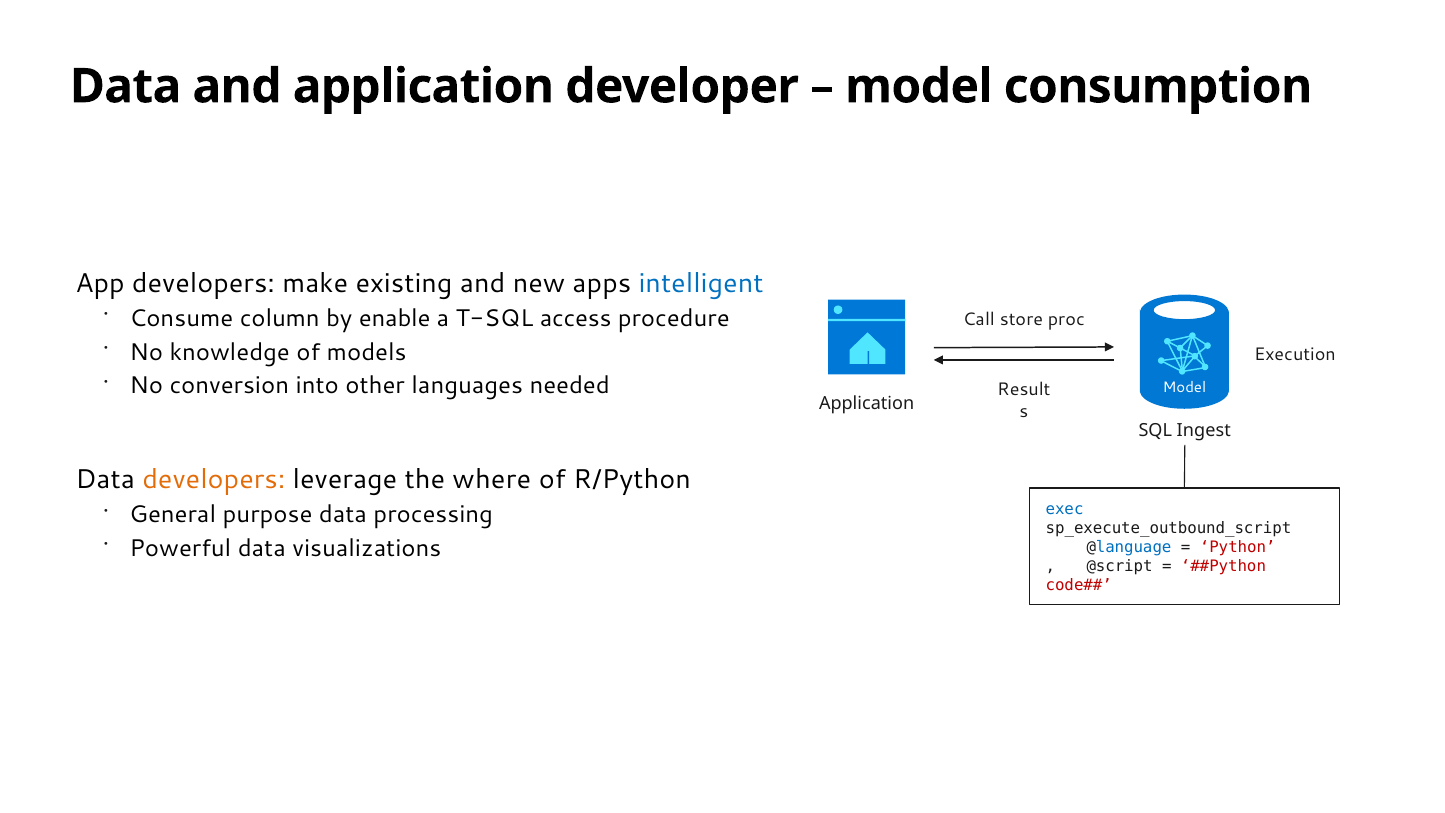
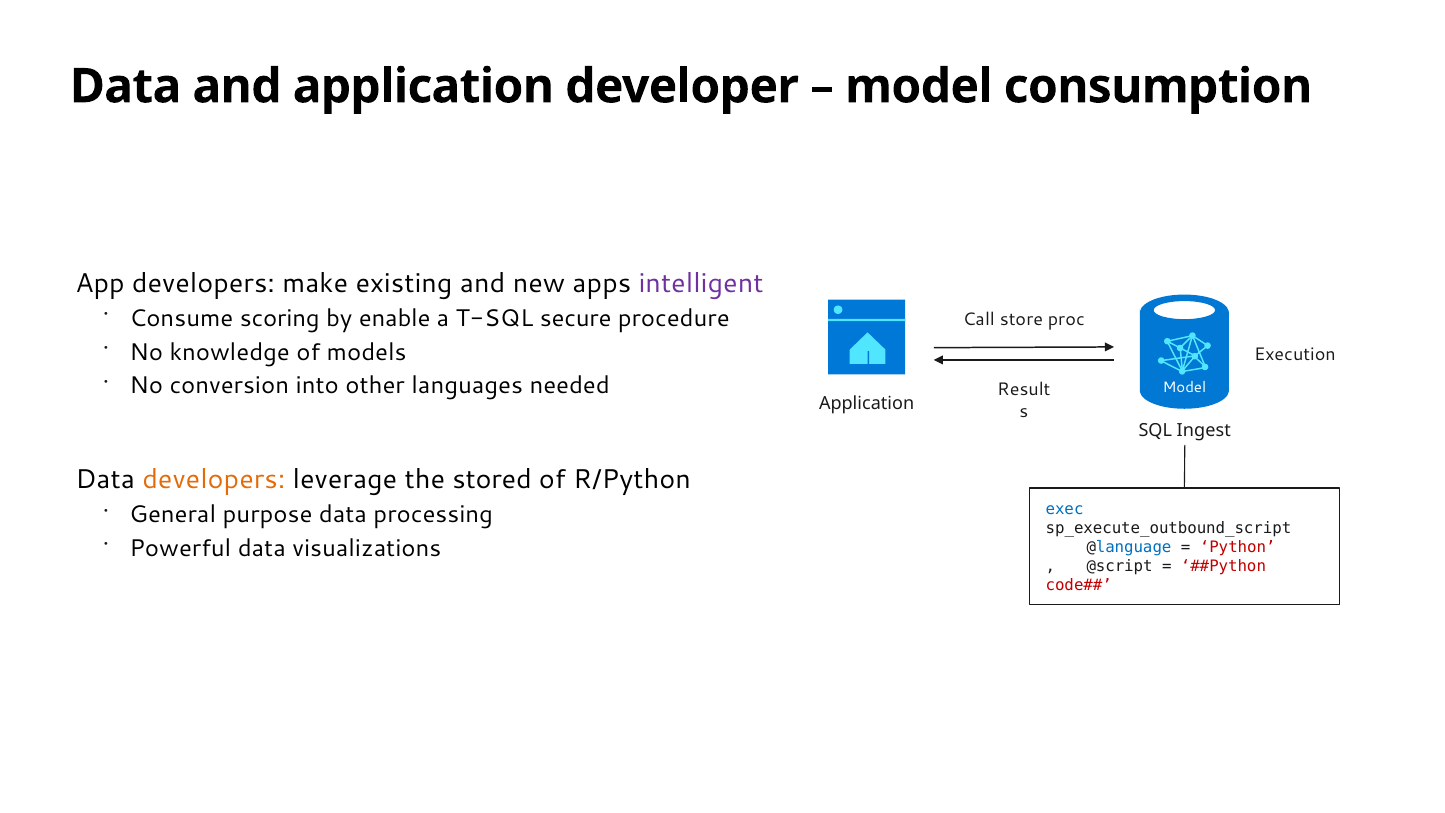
intelligent colour: blue -> purple (701, 283)
column: column -> scoring (280, 318)
access: access -> secure (576, 318)
where: where -> stored (492, 479)
